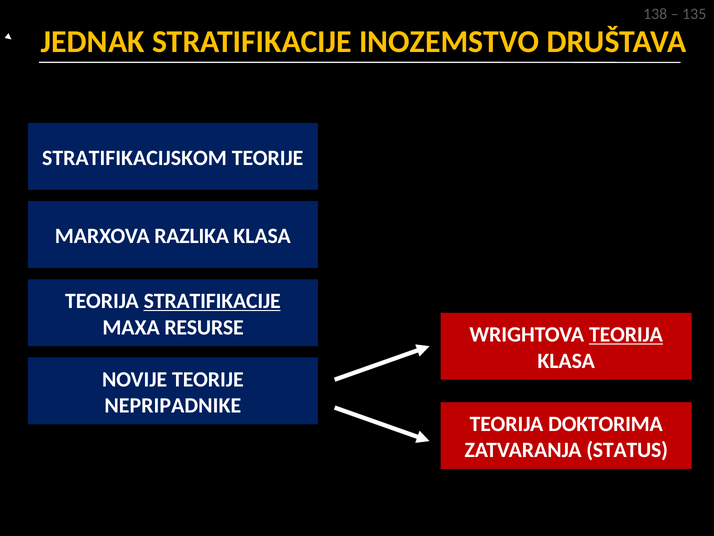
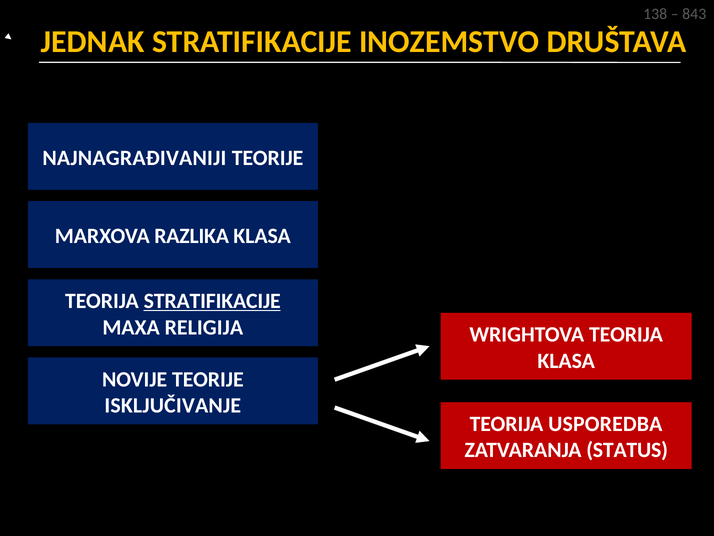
135: 135 -> 843 (694, 14)
STRATIFIKACIJSKOM: STRATIFIKACIJSKOM -> NAJNAGRAĐIVANIJI (134, 158)
RESURSE: RESURSE -> RELIGIJA (204, 327)
TEORIJA underline: present -> none (626, 334)
NEPRIPADNIKE: NEPRIPADNIKE -> ISKLJUČIVANJE (173, 405)
DOKTORIMA: DOKTORIMA -> USPOREDBA (605, 424)
